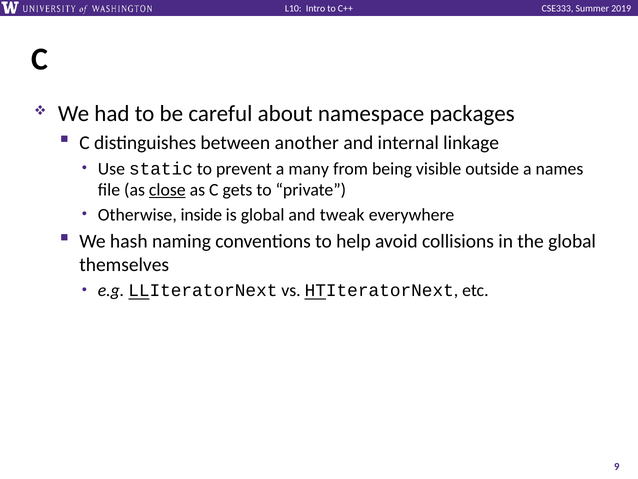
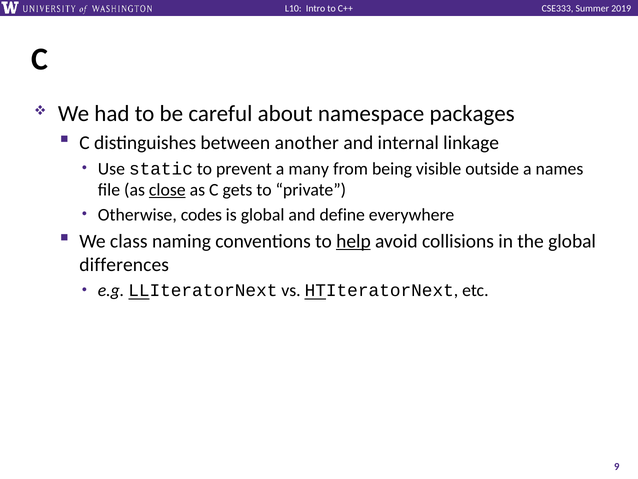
inside: inside -> codes (201, 215)
tweak: tweak -> define (342, 215)
hash: hash -> class (129, 241)
help underline: none -> present (353, 241)
themselves: themselves -> differences (124, 264)
